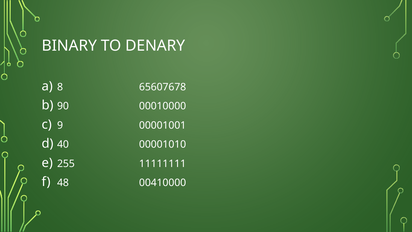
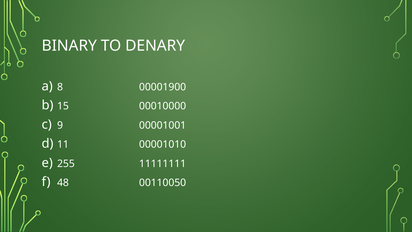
65607678: 65607678 -> 00001900 (163, 87)
90: 90 -> 15 (63, 106)
40: 40 -> 11 (63, 144)
00410000: 00410000 -> 00110050 (163, 183)
